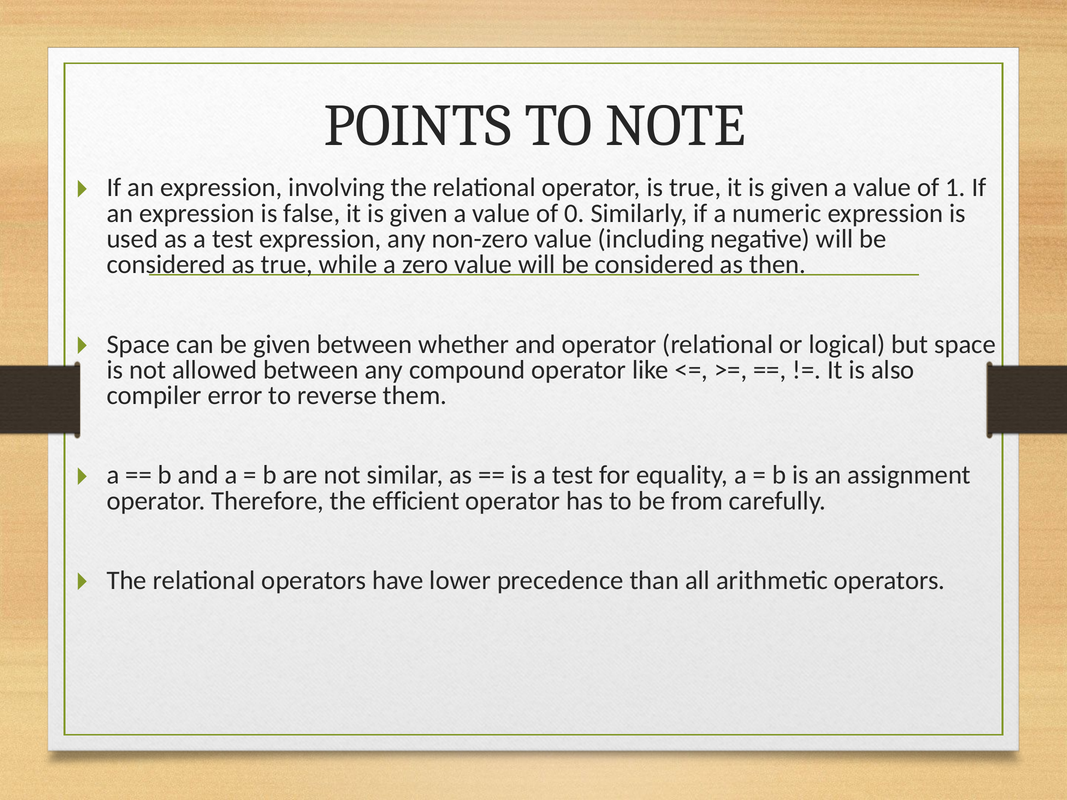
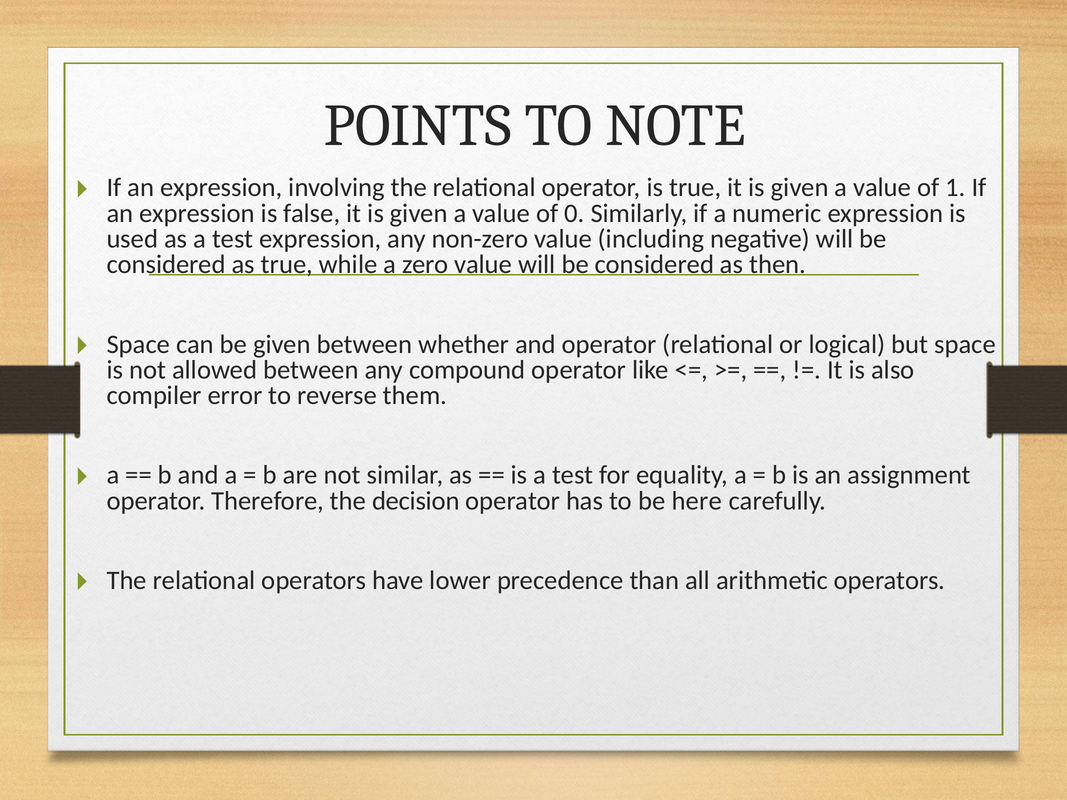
efficient: efficient -> decision (416, 501)
from: from -> here (697, 501)
